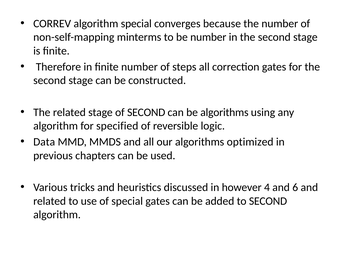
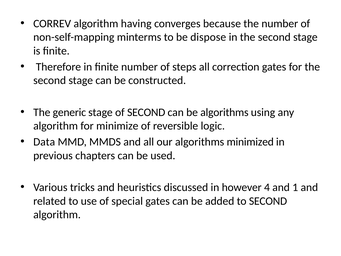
algorithm special: special -> having (136, 24)
be number: number -> dispose (208, 37)
The related: related -> generic (69, 112)
specified: specified -> minimize (117, 126)
optimized: optimized -> minimized (250, 142)
6: 6 -> 1 (295, 187)
